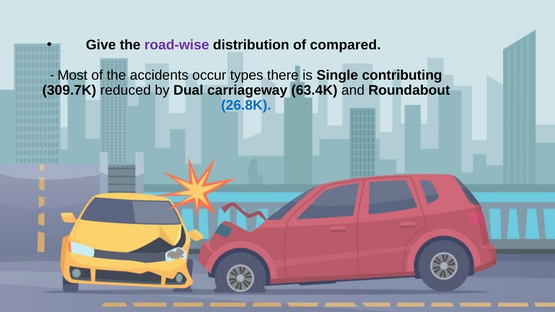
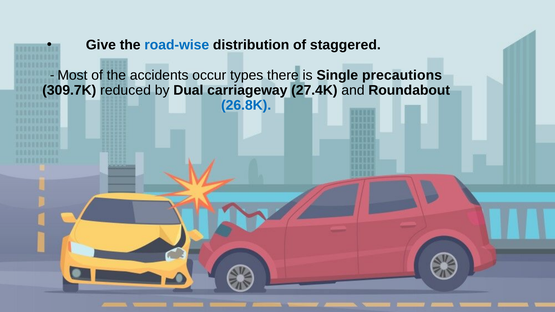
road-wise colour: purple -> blue (177, 45)
compared: compared -> staggered (345, 45)
contributing: contributing -> precautions (402, 75)
63.4K: 63.4K -> 27.4K (314, 90)
